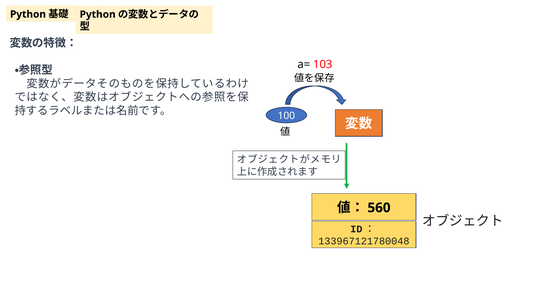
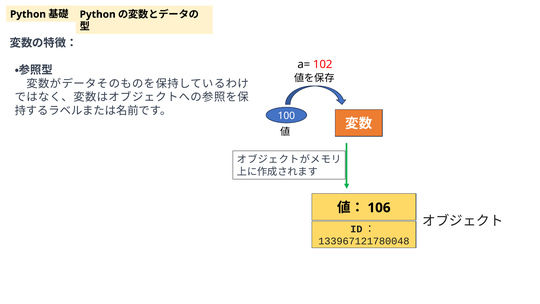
103: 103 -> 102 (323, 64)
560: 560 -> 106 (379, 208)
